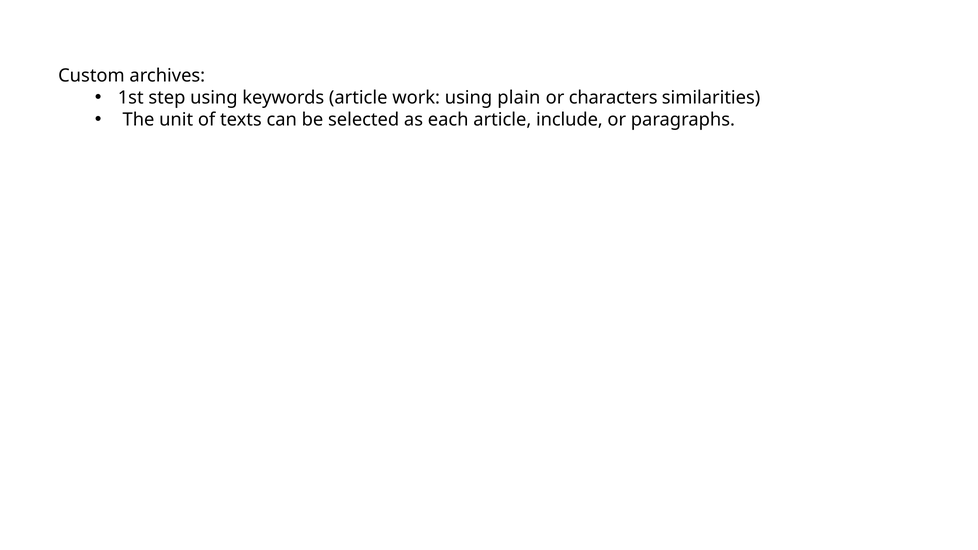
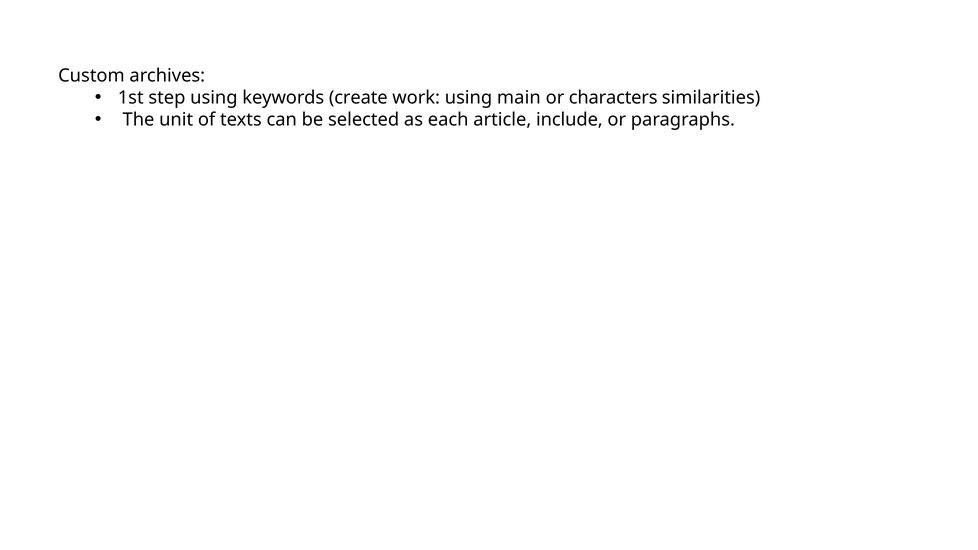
keywords article: article -> create (358, 98)
plain: plain -> main (519, 98)
